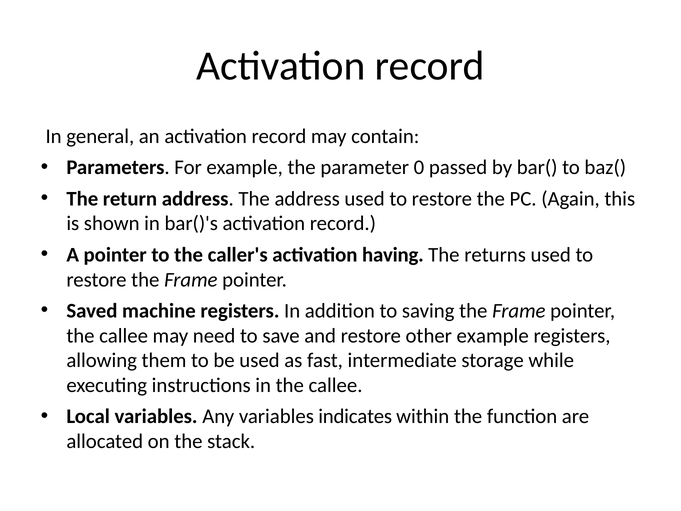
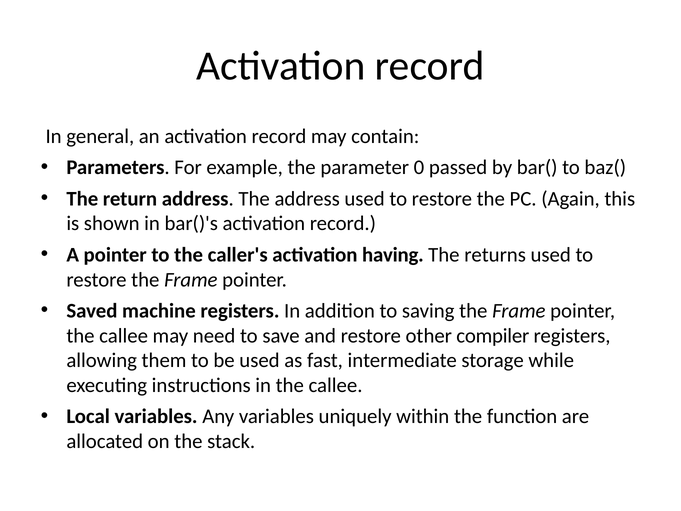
other example: example -> compiler (493, 335)
indicates: indicates -> uniquely (355, 416)
